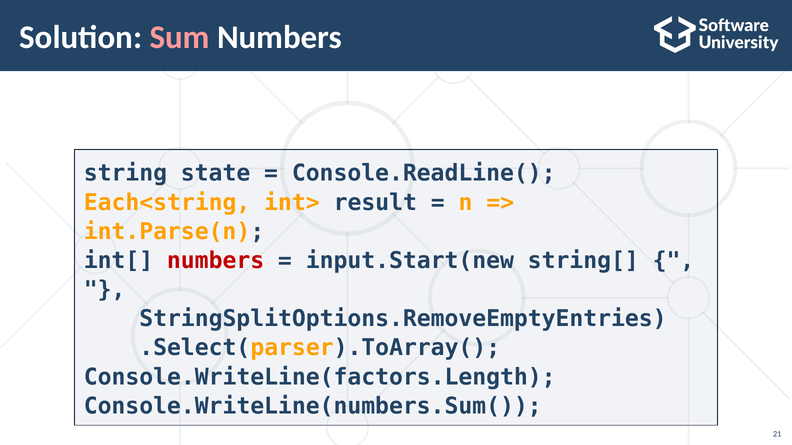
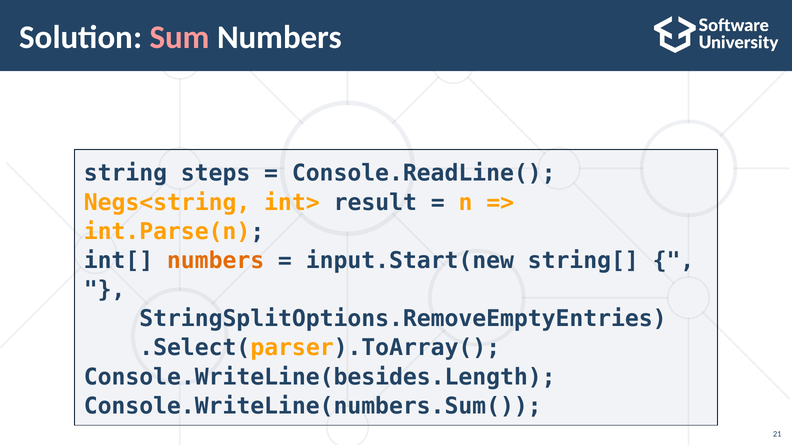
state: state -> steps (216, 174)
Each<string: Each<string -> Negs<string (167, 203)
numbers colour: red -> orange (216, 261)
Console.WriteLine(factors.Length: Console.WriteLine(factors.Length -> Console.WriteLine(besides.Length (320, 377)
